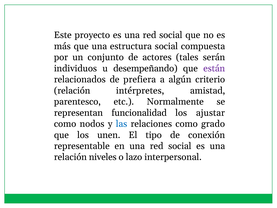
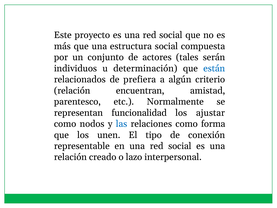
desempeñando: desempeñando -> determinación (145, 68)
están colour: purple -> blue (214, 68)
intérpretes: intérpretes -> encuentran (140, 90)
grado: grado -> forma (213, 124)
niveles: niveles -> creado (103, 157)
